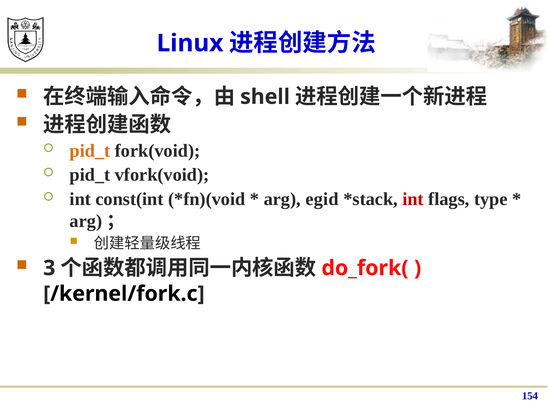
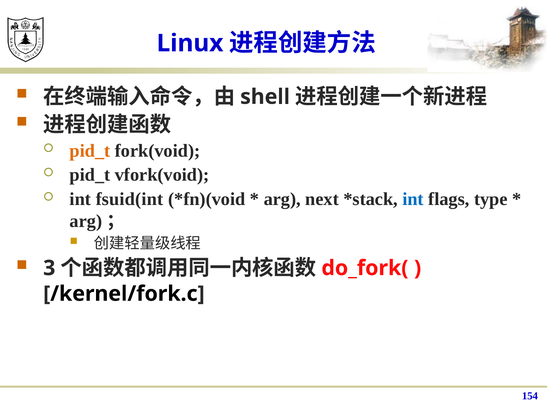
const(int: const(int -> fsuid(int (129, 199)
egid: egid -> next (322, 199)
int colour: red -> blue (413, 199)
